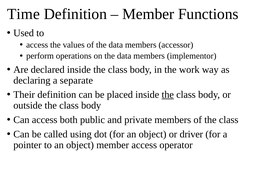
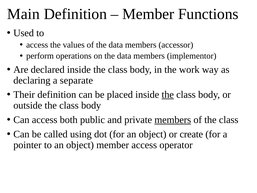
Time: Time -> Main (23, 14)
members underline: none -> present (173, 120)
driver: driver -> create (191, 134)
